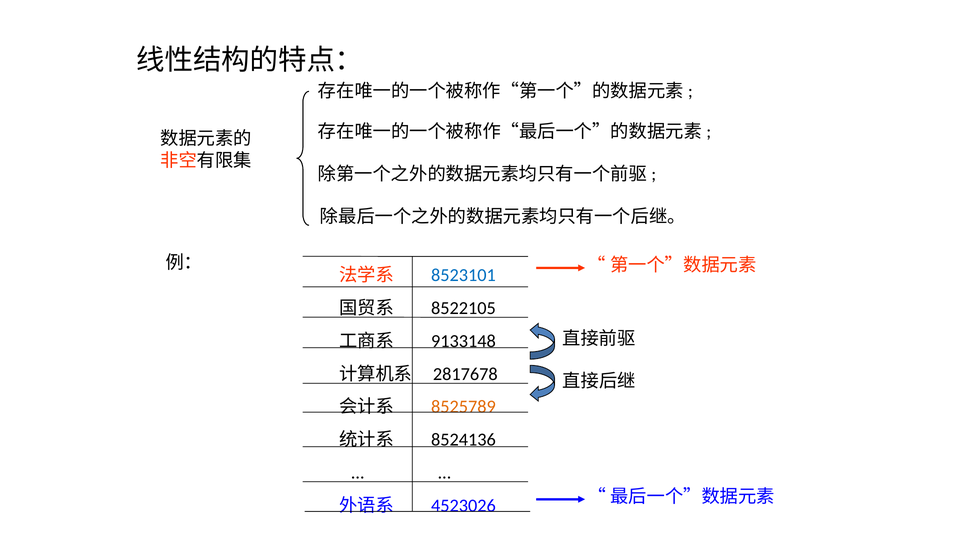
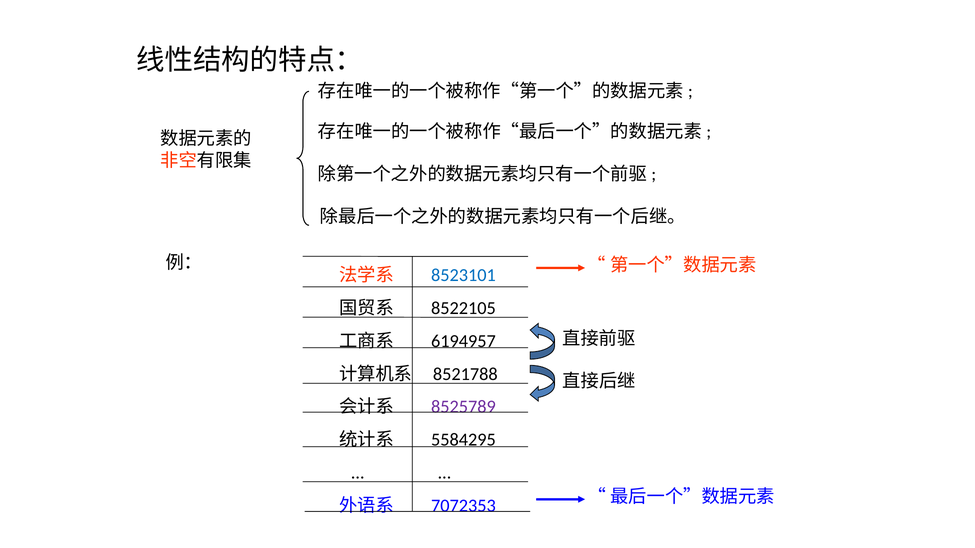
9133148: 9133148 -> 6194957 (463, 341)
2817678: 2817678 -> 8521788 (465, 374)
8525789 colour: orange -> purple (463, 407)
8524136: 8524136 -> 5584295 (463, 440)
4523026: 4523026 -> 7072353 (463, 506)
